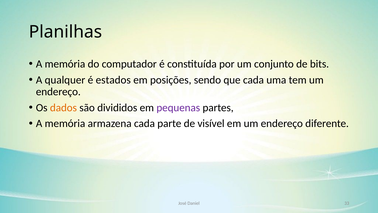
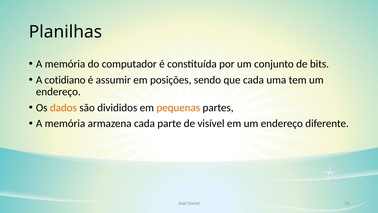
qualquer: qualquer -> cotidiano (65, 80)
estados: estados -> assumir (113, 80)
pequenas colour: purple -> orange (178, 108)
